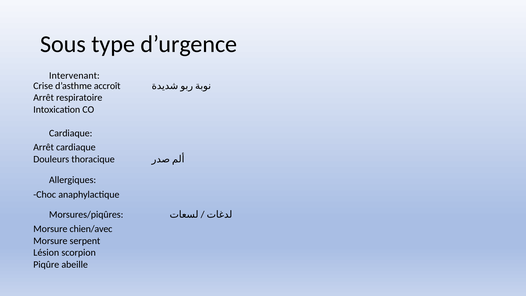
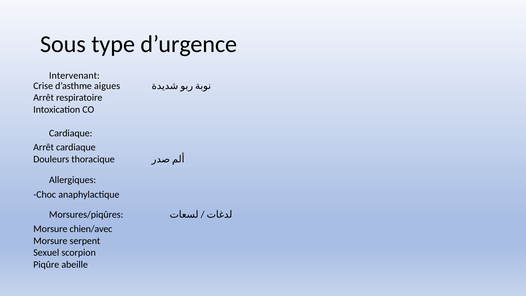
accroît: accroît -> aigues (107, 86)
Lésion: Lésion -> Sexuel (46, 253)
